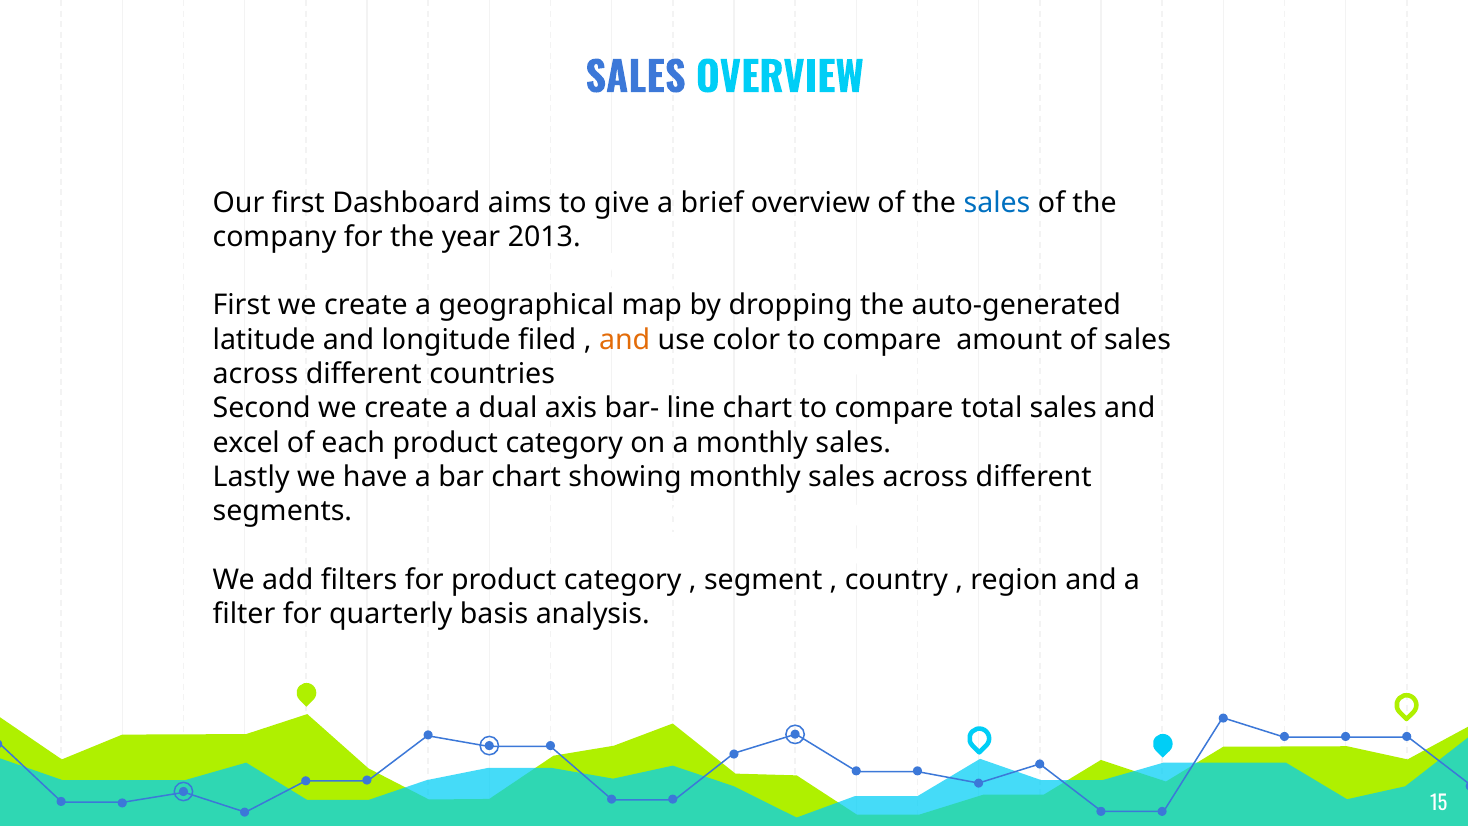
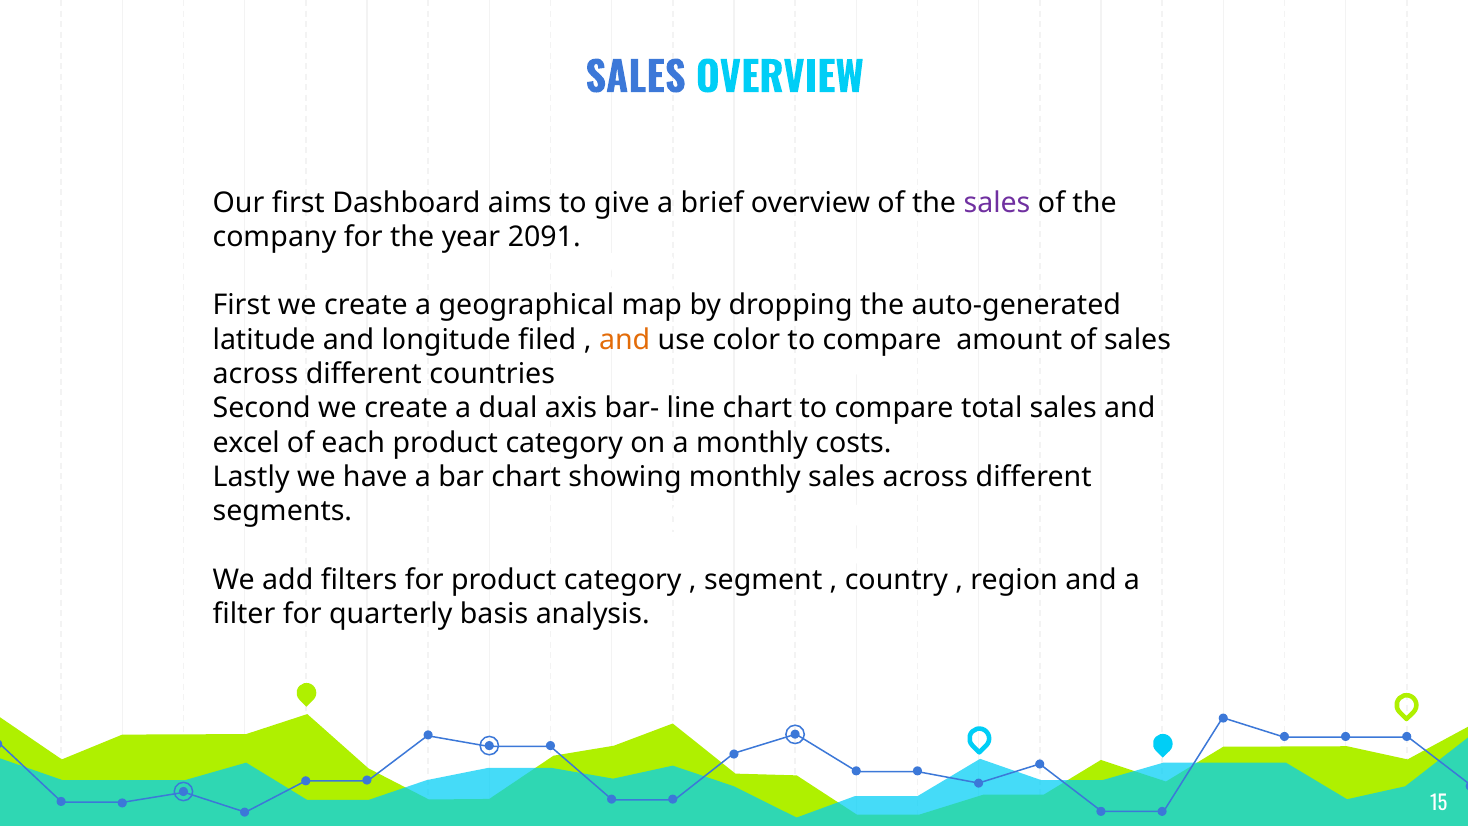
sales colour: blue -> purple (997, 203)
2013: 2013 -> 2091 (544, 237)
a monthly sales: sales -> costs (853, 442)
